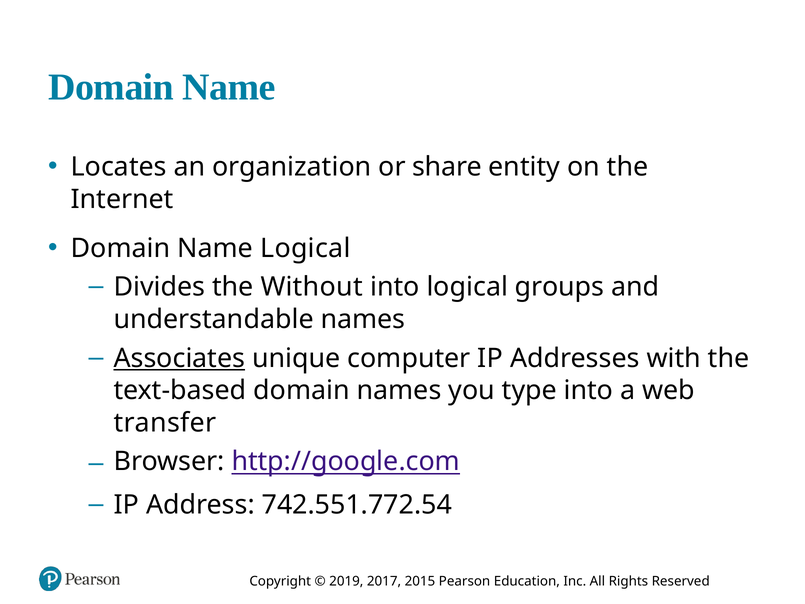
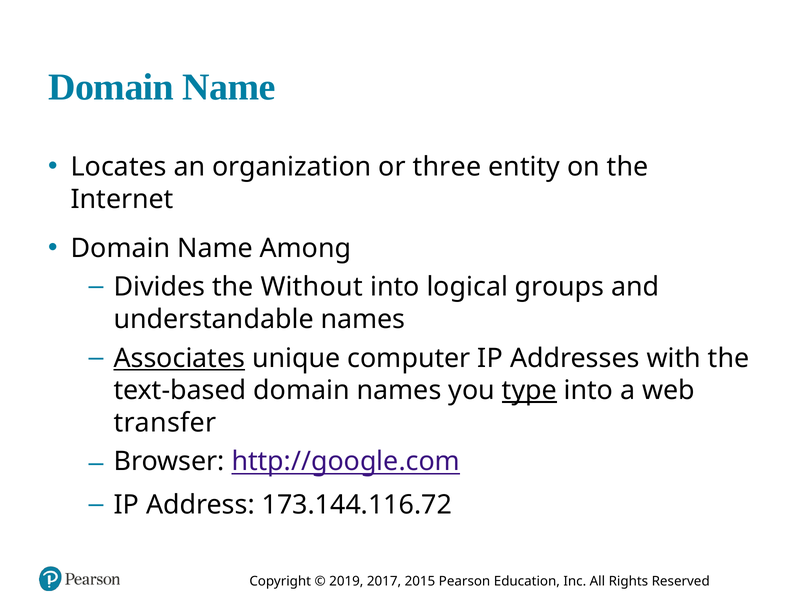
share: share -> three (447, 167)
Name Logical: Logical -> Among (306, 248)
type underline: none -> present (529, 390)
742.551.772.54: 742.551.772.54 -> 173.144.116.72 (357, 505)
